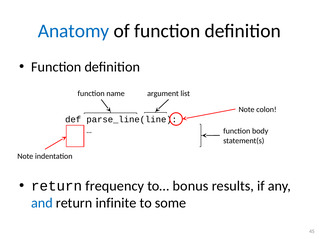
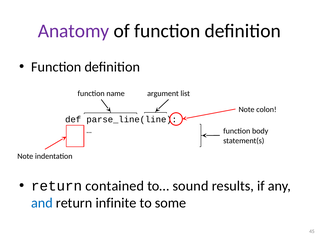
Anatomy colour: blue -> purple (74, 31)
frequency: frequency -> contained (115, 186)
bonus: bonus -> sound (191, 186)
